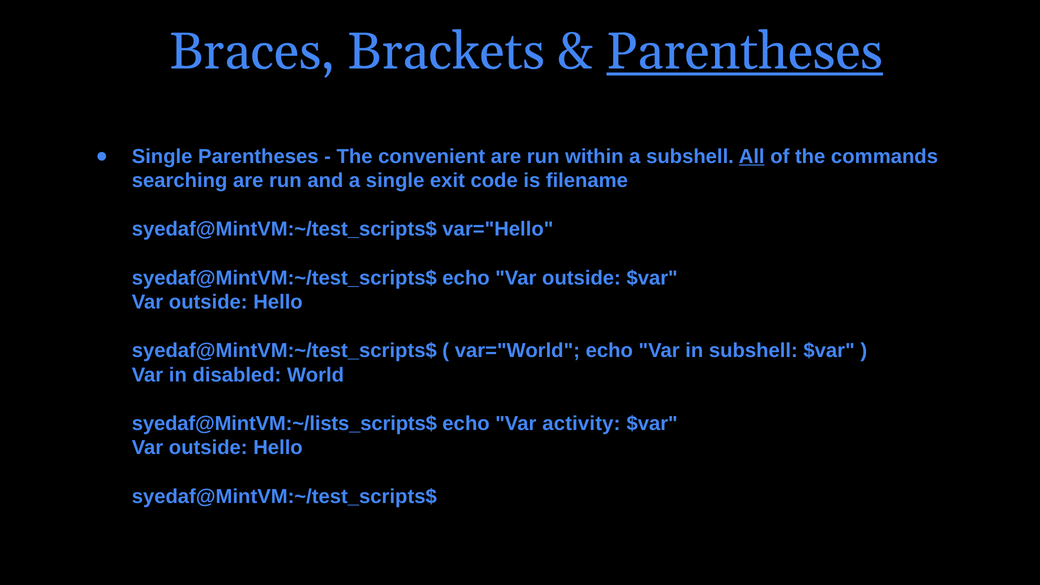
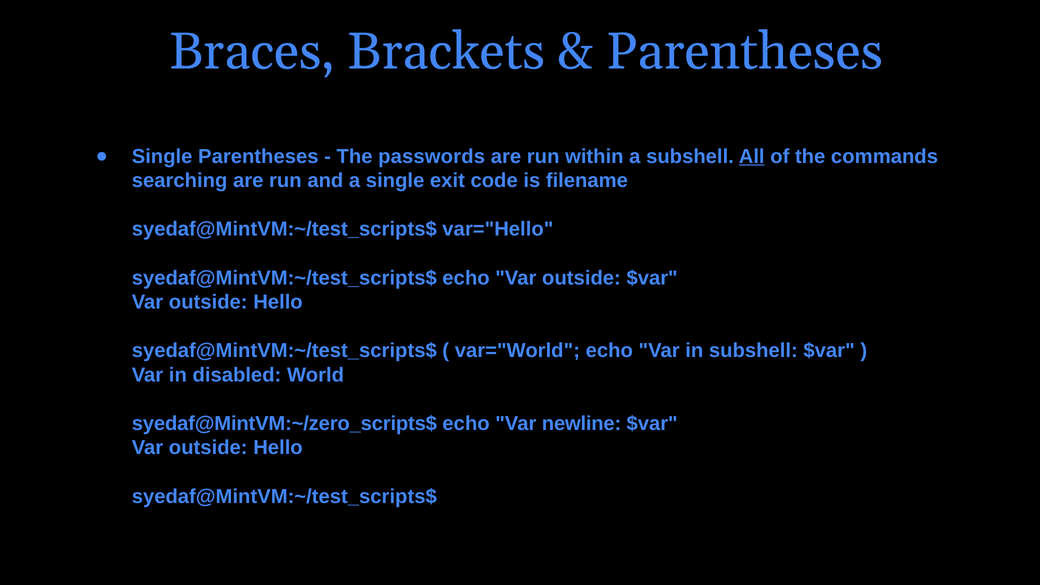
Parentheses underline: present -> none (745, 52)
convenient: convenient -> passwords (432, 156)
syedaf@MintVM:~/lists_scripts$: syedaf@MintVM:~/lists_scripts$ -> syedaf@MintVM:~/zero_scripts$ (284, 424)
activity: activity -> newline (582, 424)
